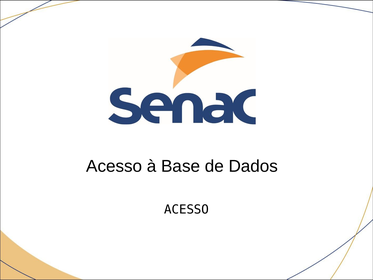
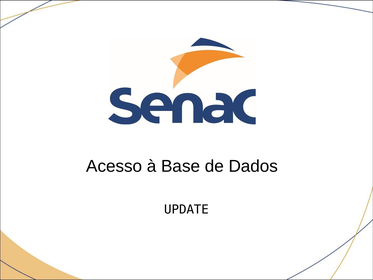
ACESSO: ACESSO -> UPDATE (187, 209)
